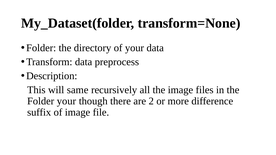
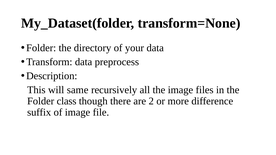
Folder your: your -> class (67, 101)
